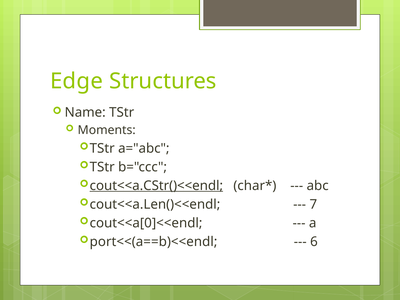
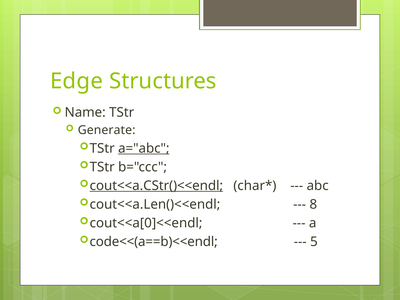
Moments: Moments -> Generate (107, 130)
a="abc underline: none -> present (144, 148)
7: 7 -> 8 (313, 204)
port<<(a==b)<<endl: port<<(a==b)<<endl -> code<<(a==b)<<endl (154, 242)
6: 6 -> 5 (314, 242)
